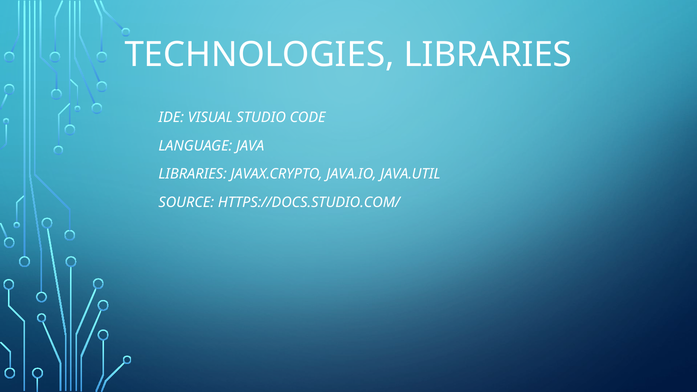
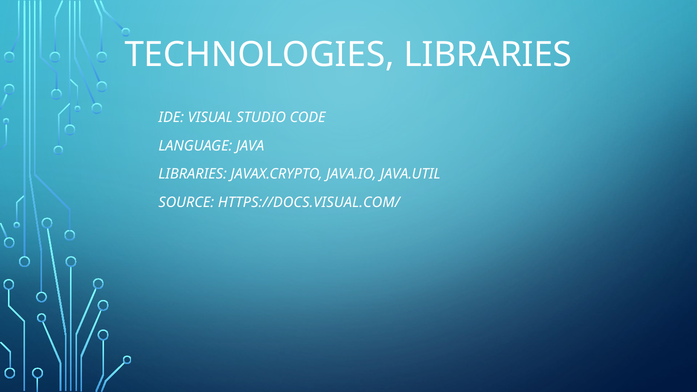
HTTPS://DOCS.STUDIO.COM/: HTTPS://DOCS.STUDIO.COM/ -> HTTPS://DOCS.VISUAL.COM/ (309, 202)
